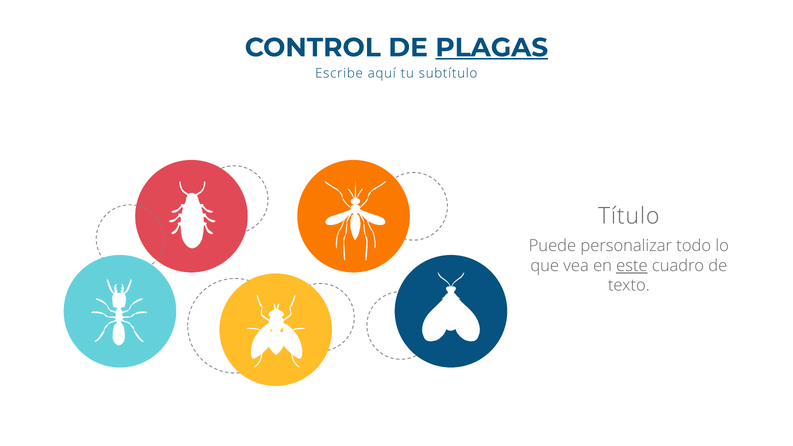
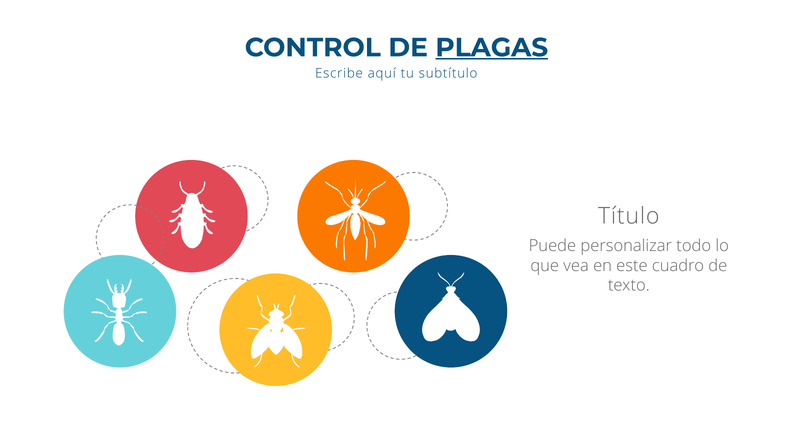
este underline: present -> none (632, 266)
